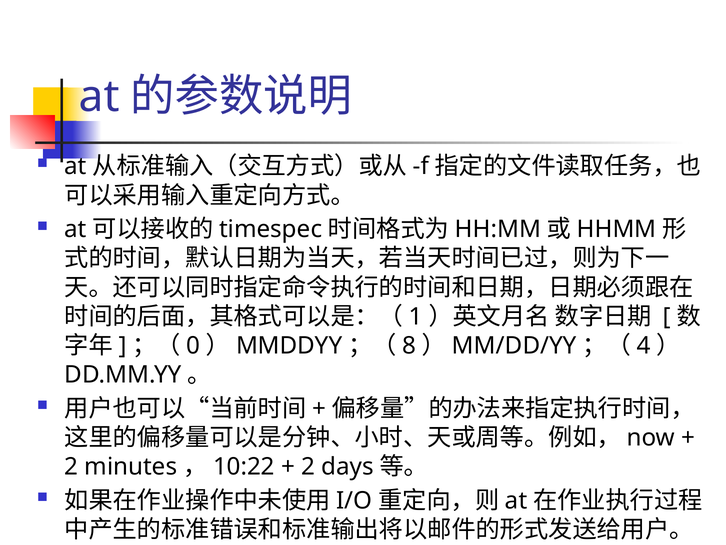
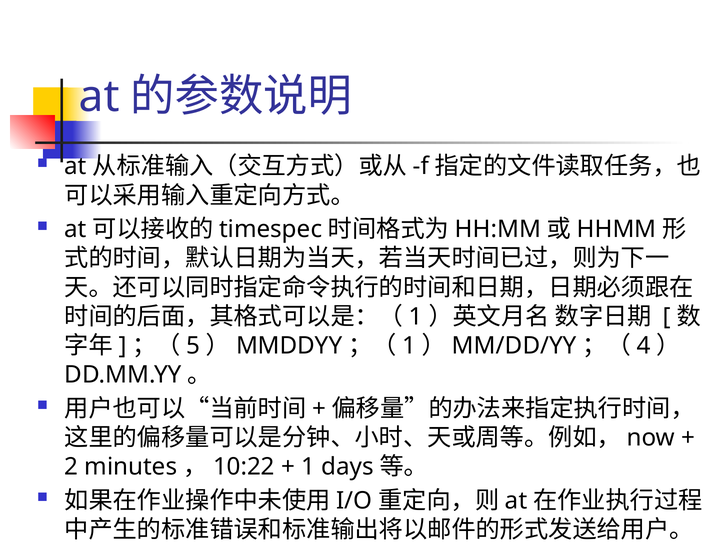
0: 0 -> 5 (193, 345)
8: 8 -> 1 (409, 345)
2: 2 -> 1 (308, 466)
